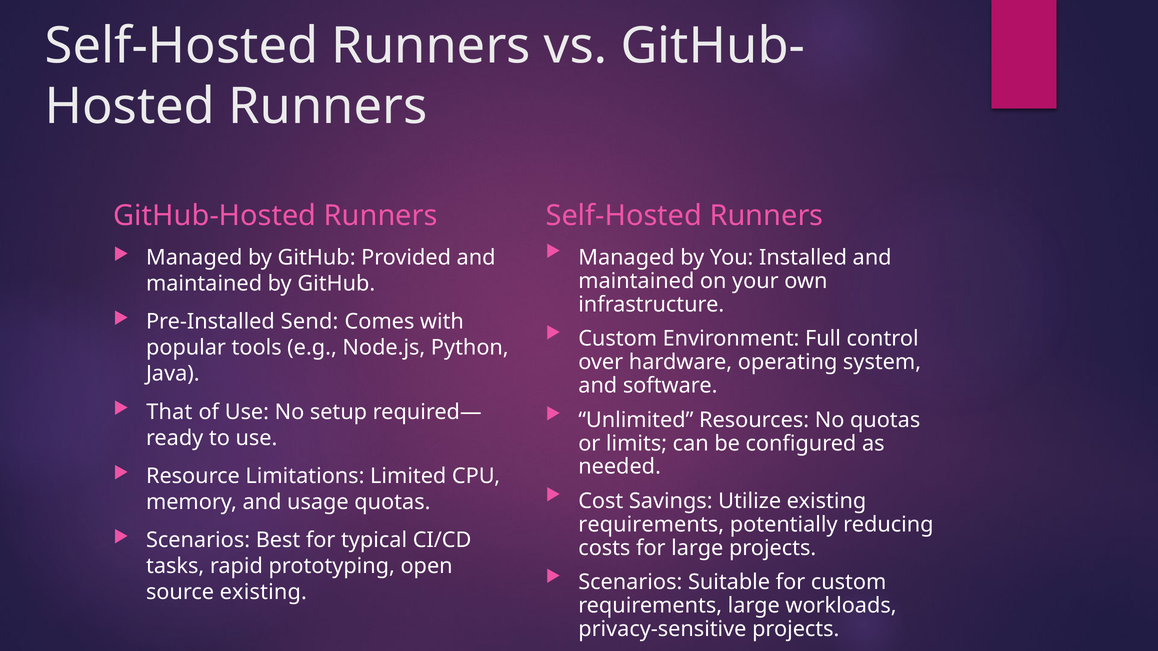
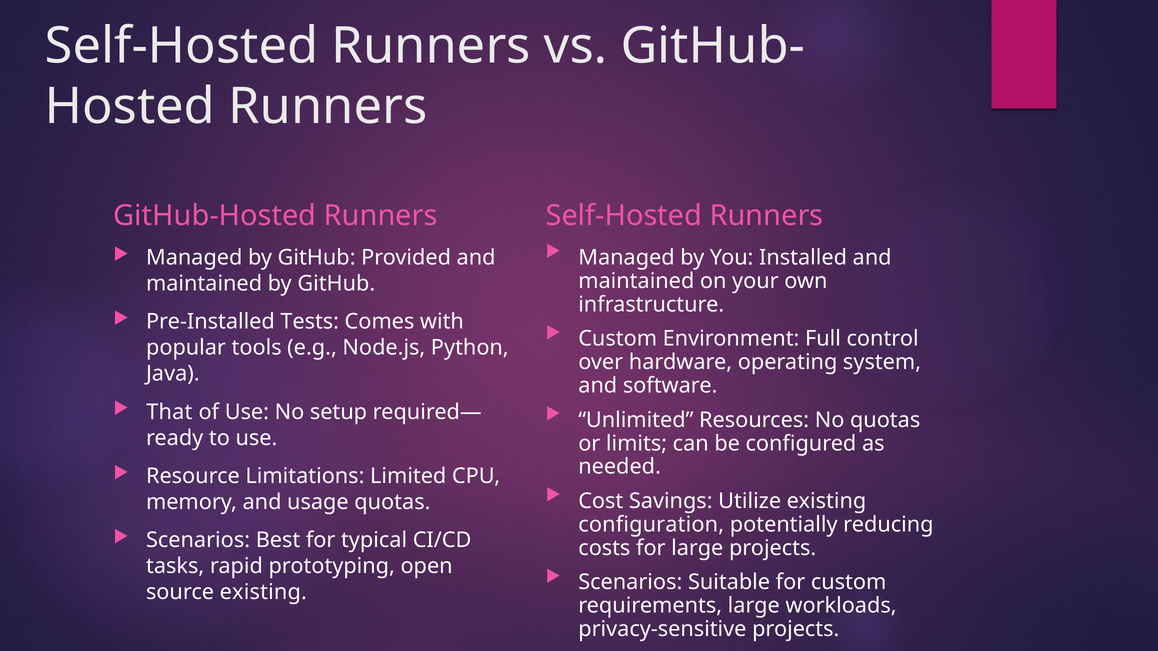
Send: Send -> Tests (310, 322)
requirements: requirements -> configuration (651, 525)
